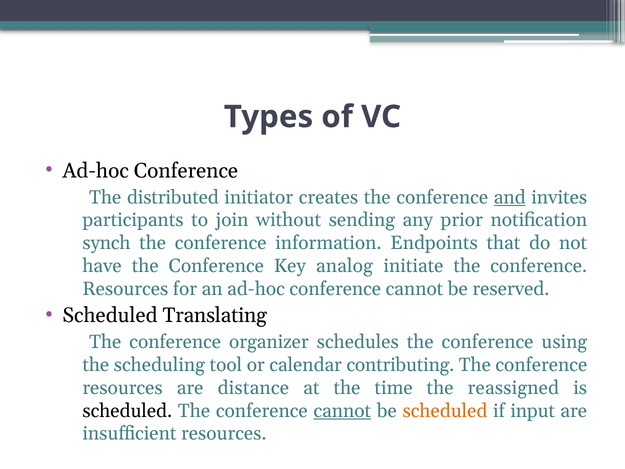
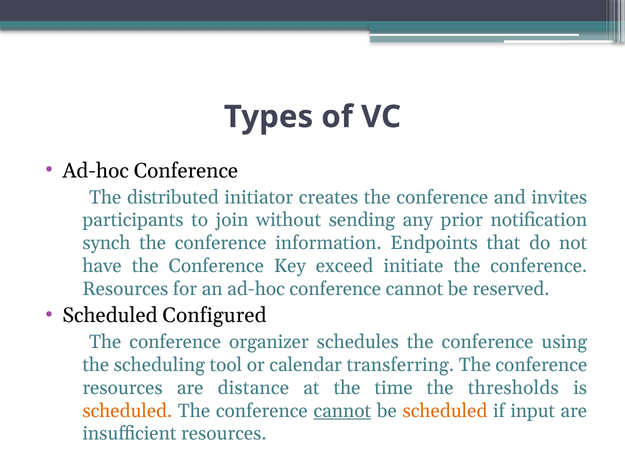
and underline: present -> none (510, 197)
analog: analog -> exceed (345, 266)
Translating: Translating -> Configured (215, 315)
contributing: contributing -> transferring (400, 365)
reassigned: reassigned -> thresholds (513, 388)
scheduled colour: black -> orange (127, 410)
